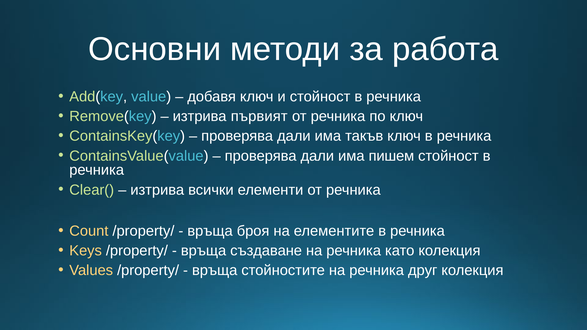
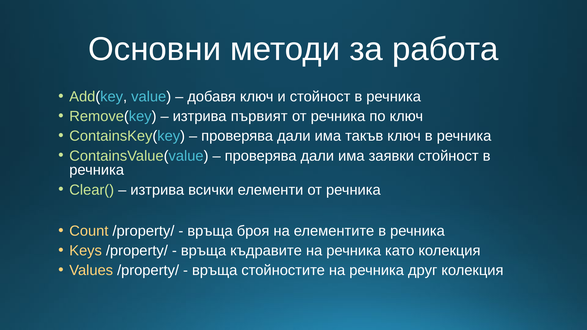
пишем: пишем -> заявки (391, 156)
създаване: създаване -> къдравите (266, 251)
